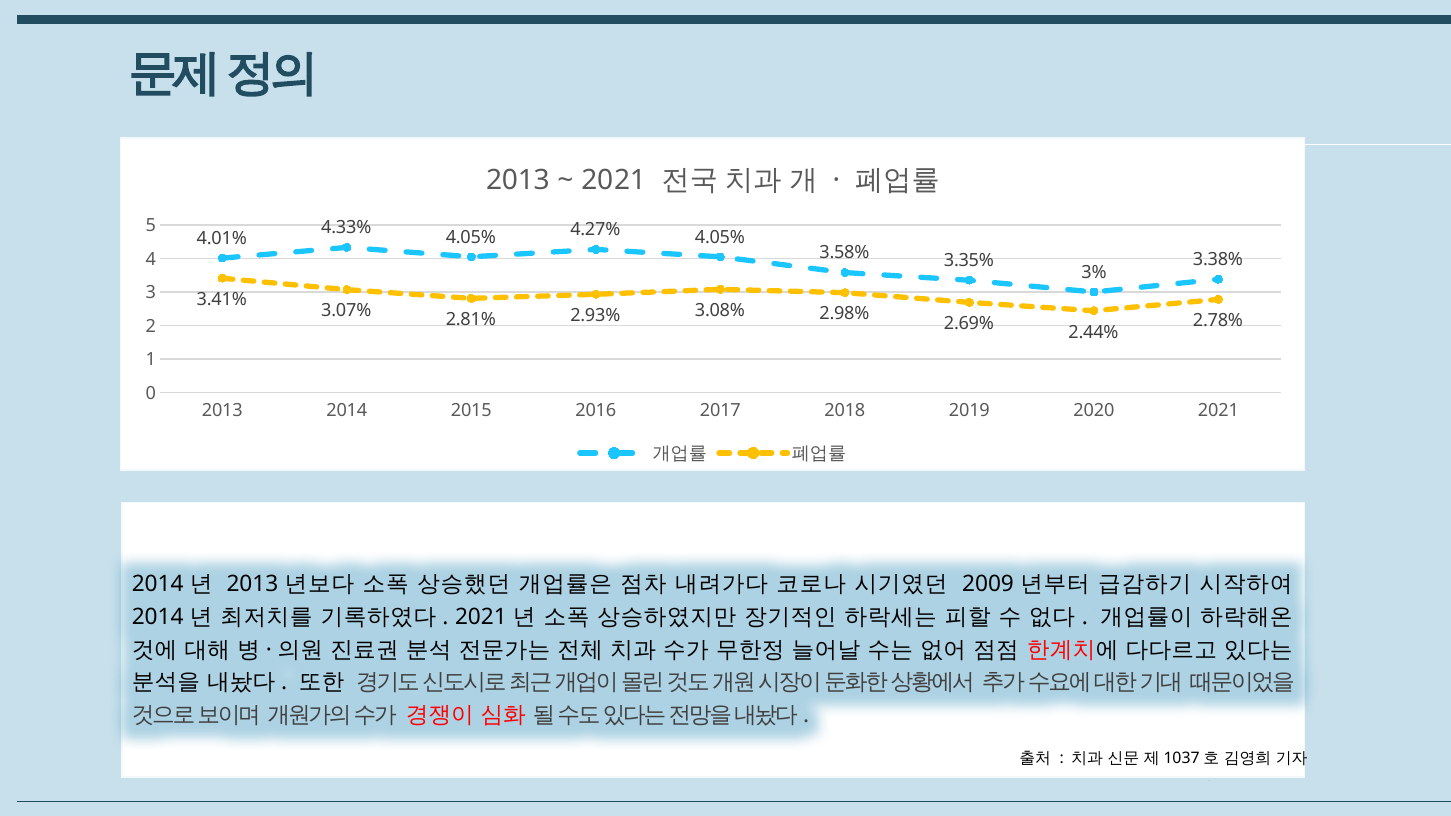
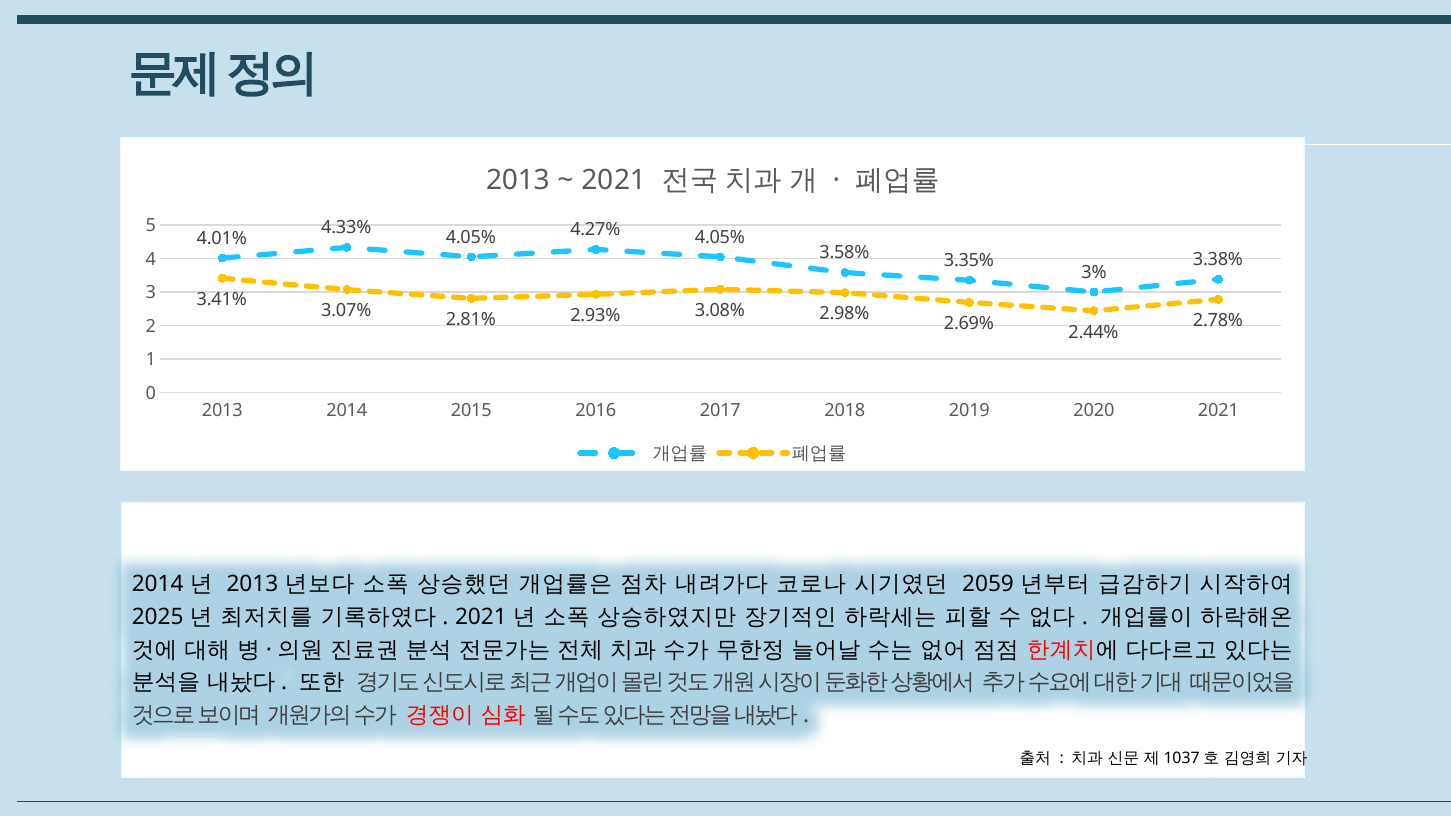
2009: 2009 -> 2059 (988, 585)
2014: 2014 -> 2025 (158, 617)
